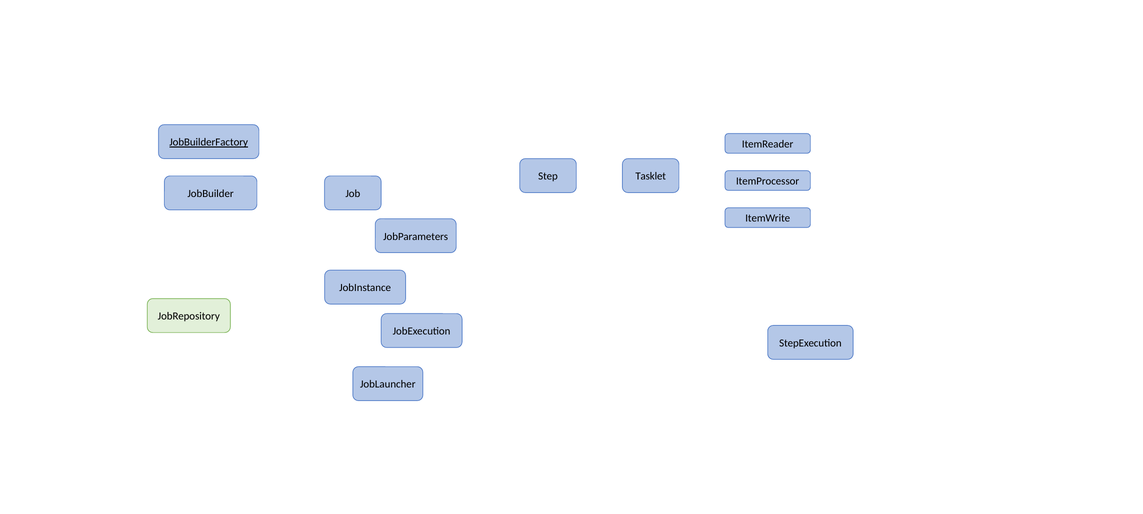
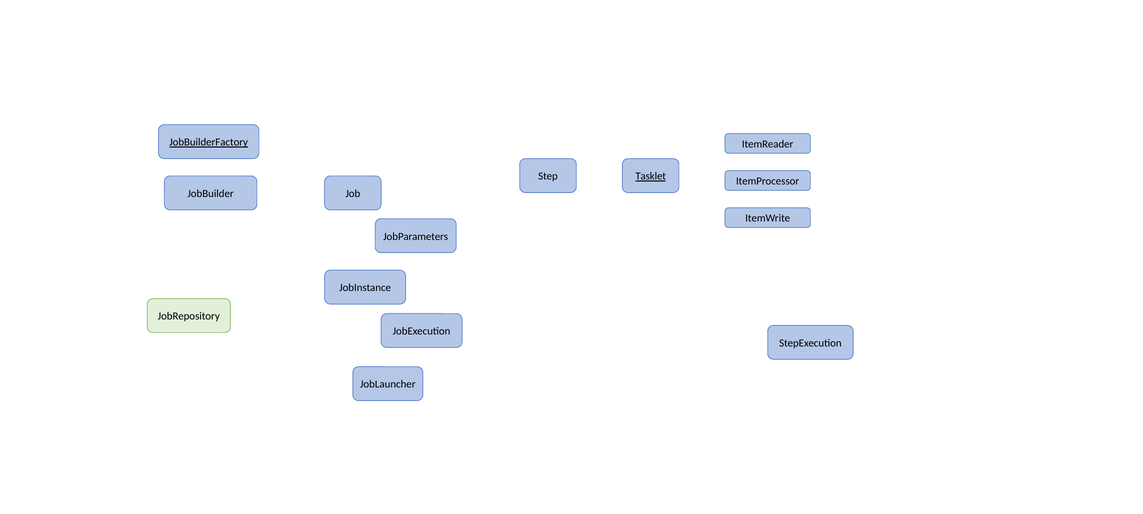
Tasklet underline: none -> present (651, 176)
